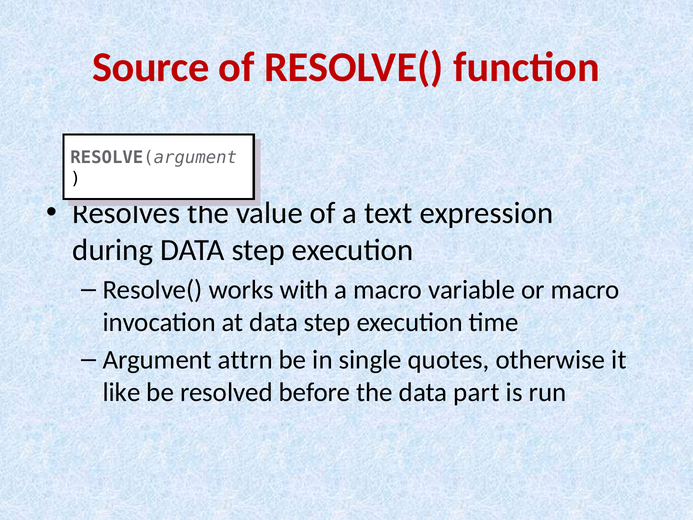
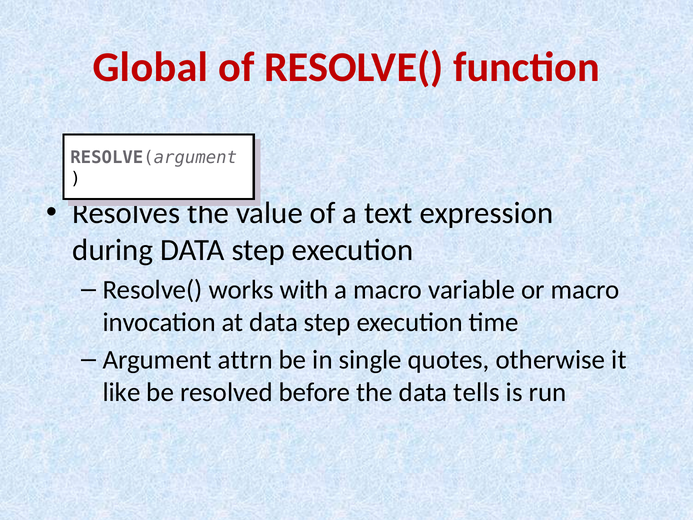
Source: Source -> Global (151, 67)
part: part -> tells (476, 392)
